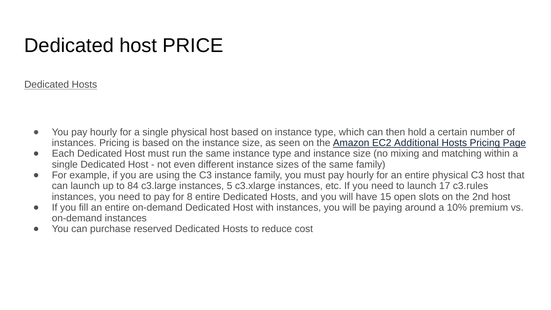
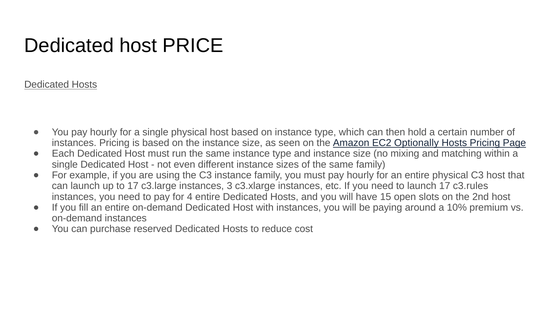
Additional: Additional -> Optionally (416, 143)
to 84: 84 -> 17 (133, 186)
5: 5 -> 3 (230, 186)
8: 8 -> 4 (190, 197)
